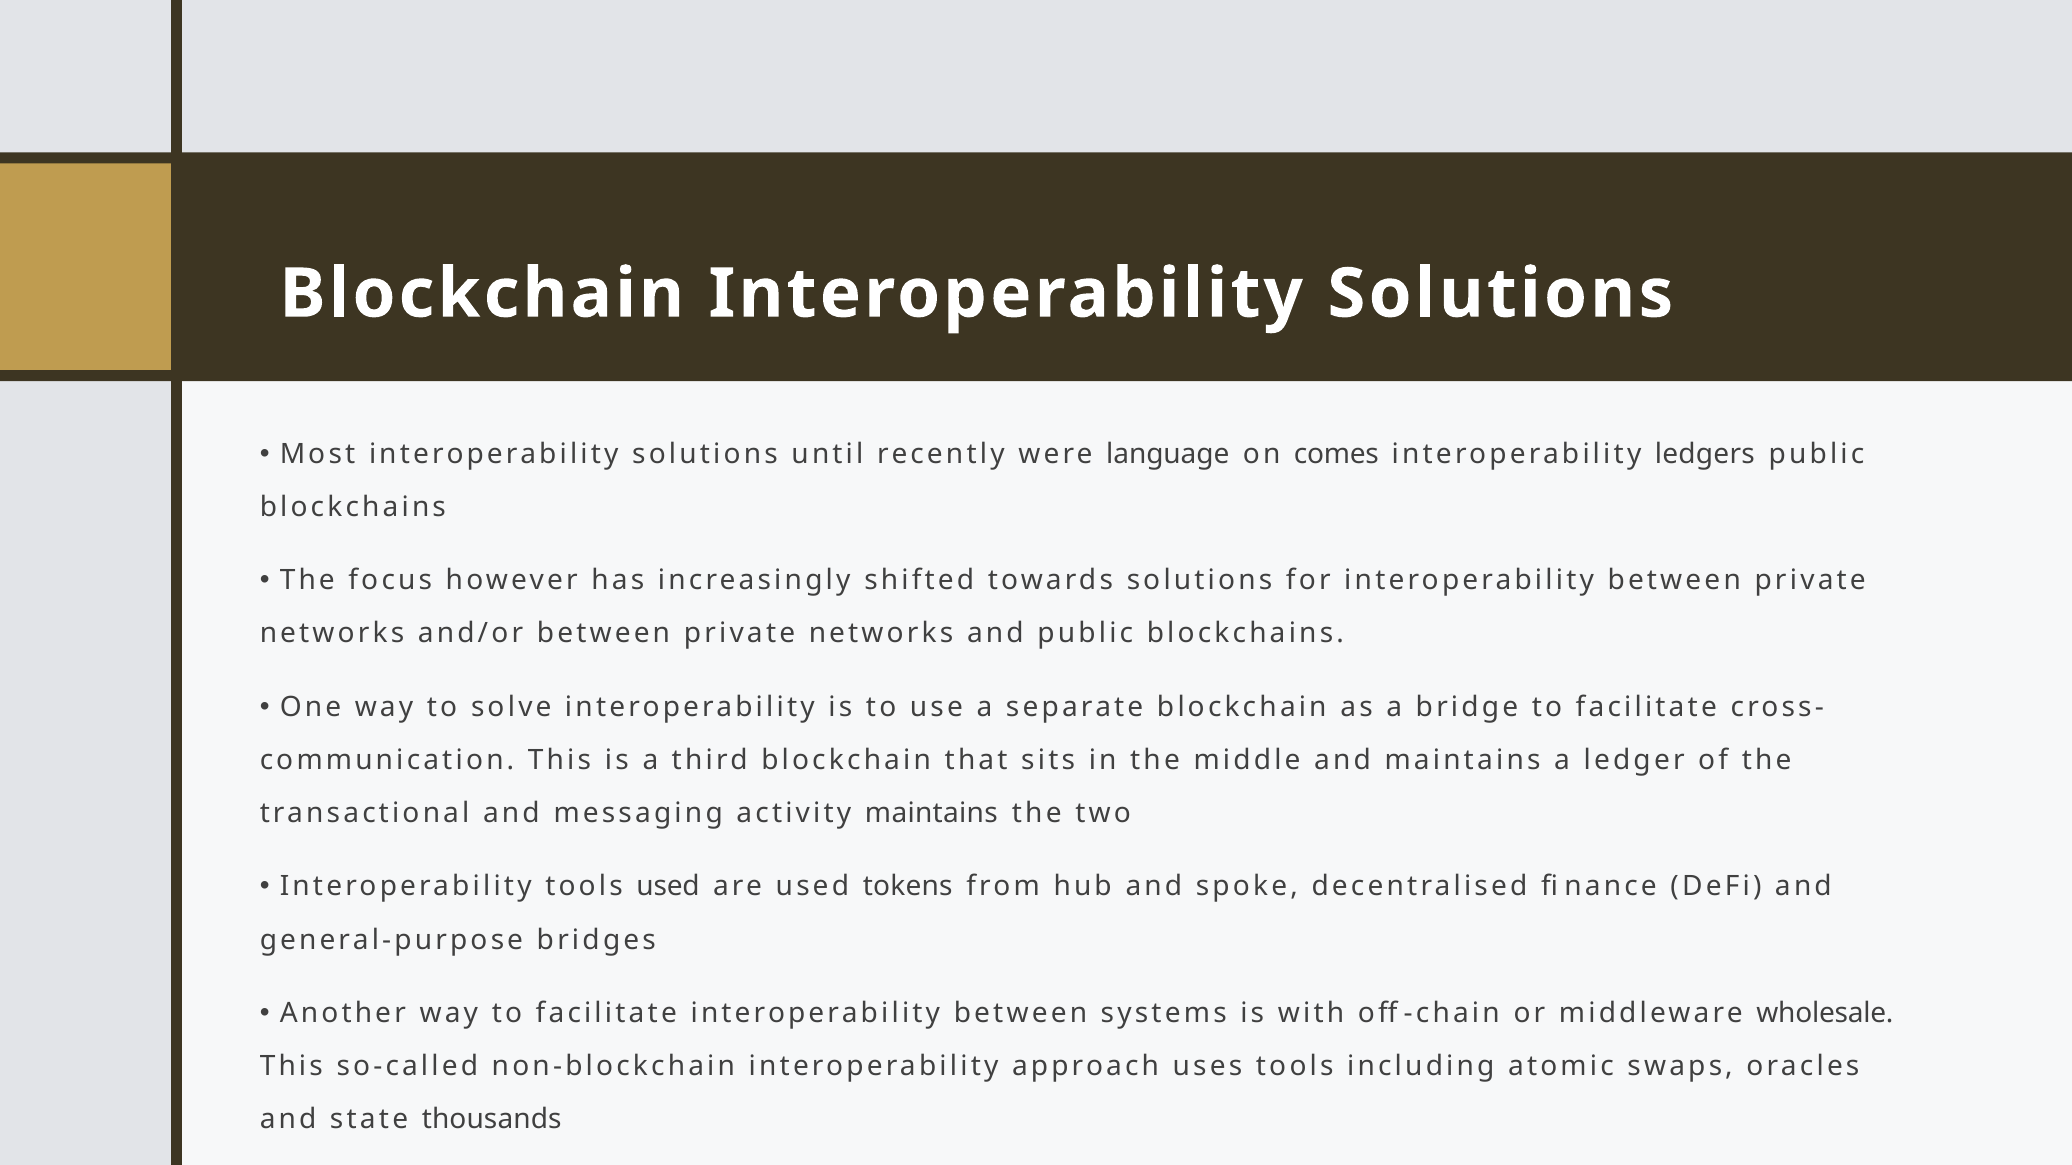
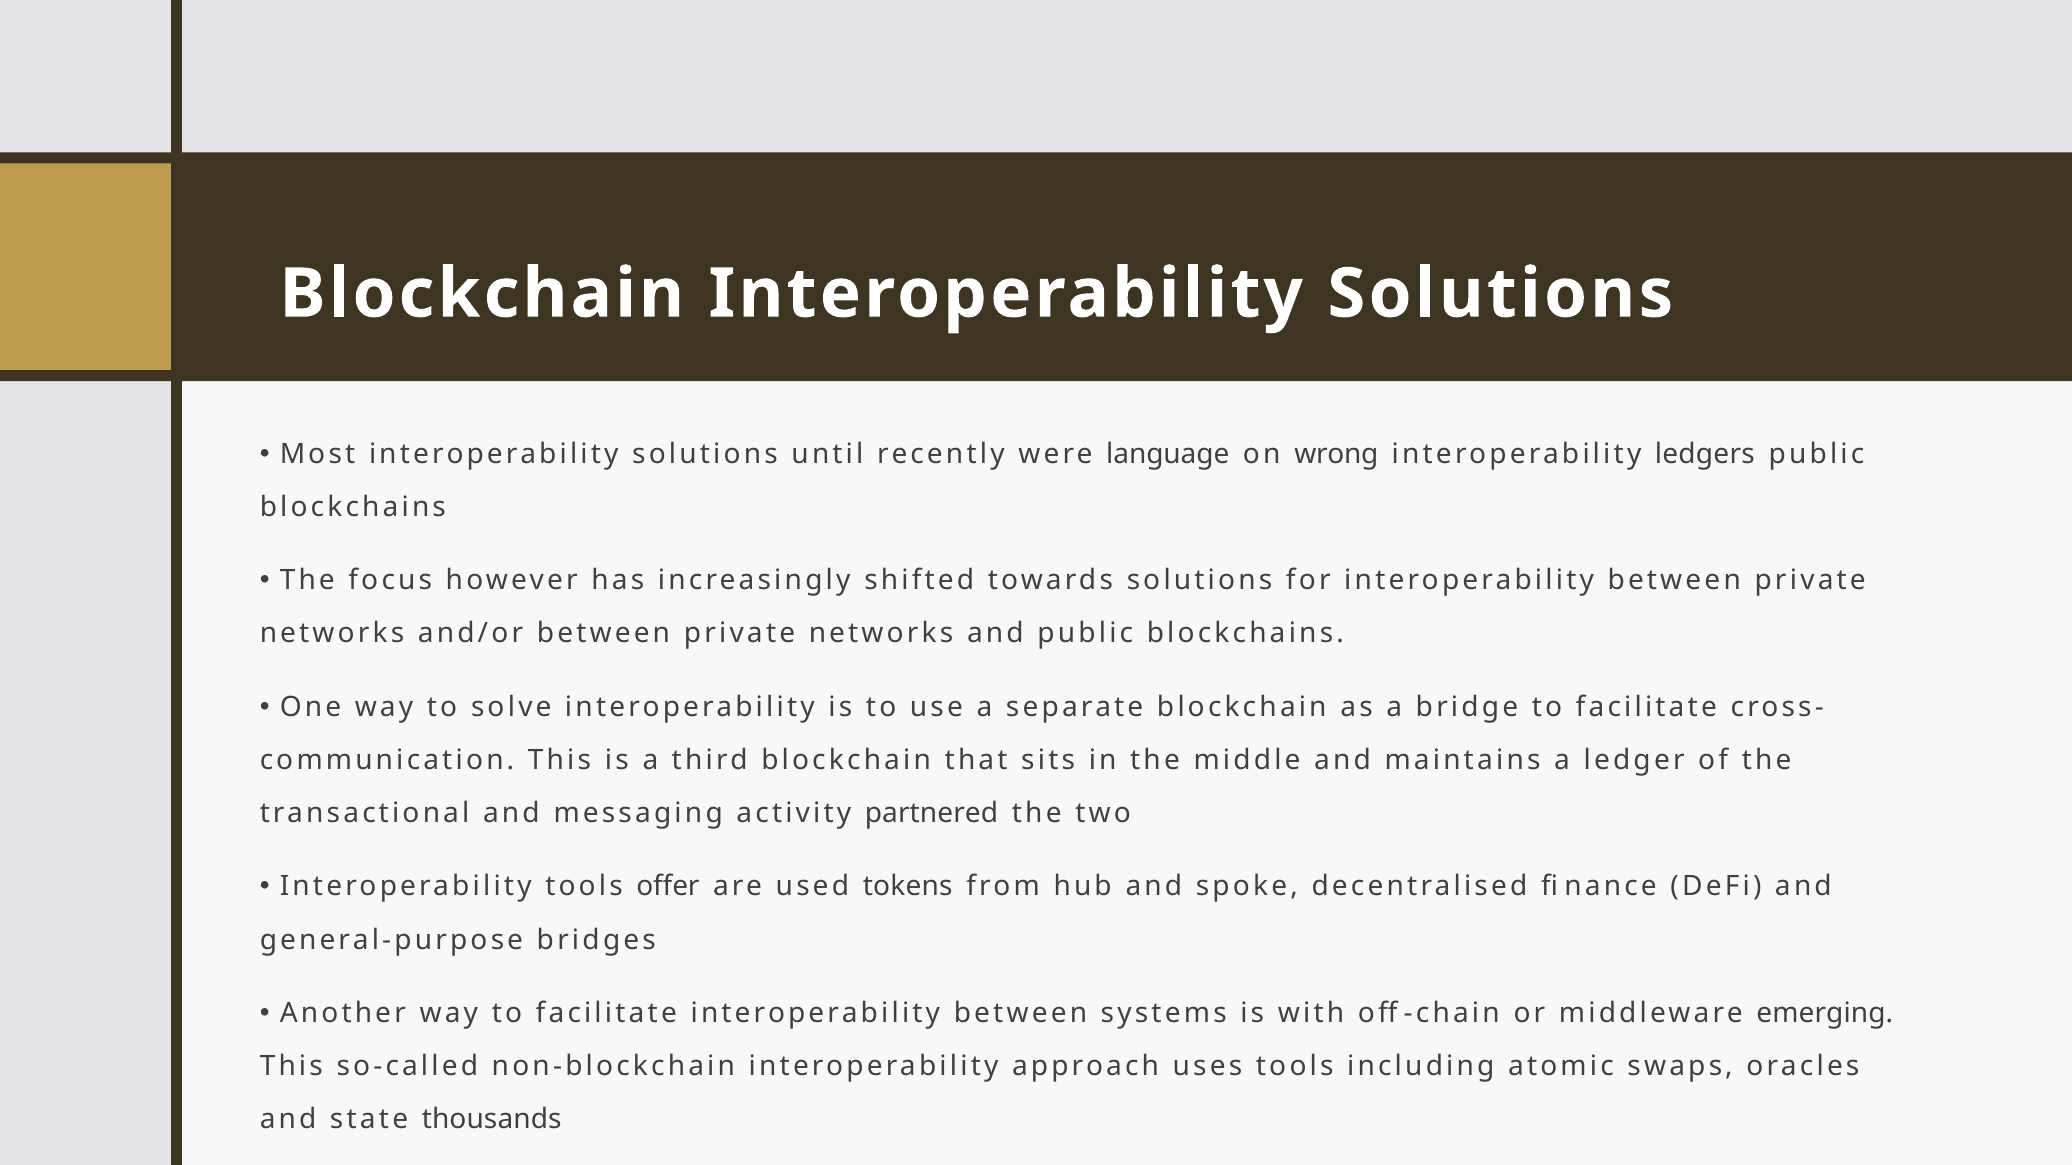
comes: comes -> wrong (1336, 454)
activity maintains: maintains -> partnered (931, 814)
tools used: used -> offer (668, 887)
wholesale: wholesale -> emerging (1825, 1013)
